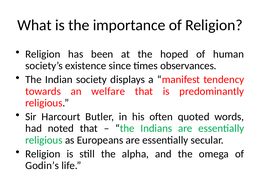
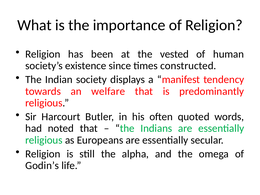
hoped: hoped -> vested (174, 54)
observances: observances -> constructed (188, 66)
